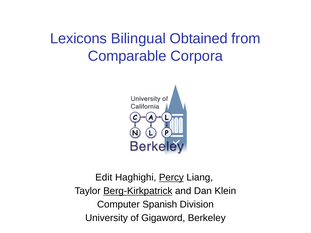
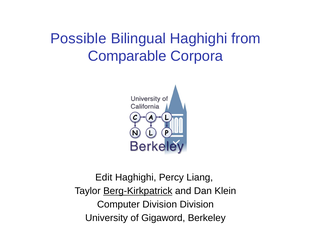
Lexicons: Lexicons -> Possible (78, 39)
Bilingual Obtained: Obtained -> Haghighi (199, 39)
Percy underline: present -> none (171, 178)
Computer Spanish: Spanish -> Division (160, 205)
